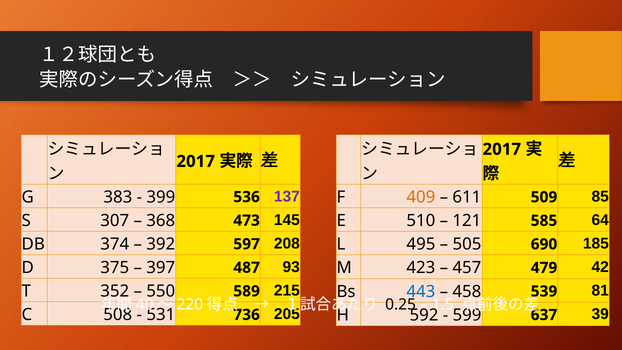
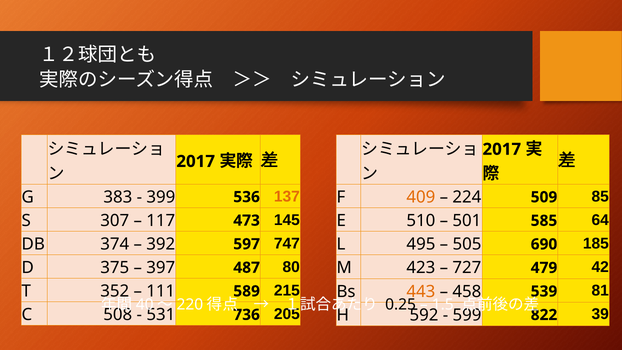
137 colour: purple -> orange (287, 196)
611: 611 -> 224 (467, 197)
368: 368 -> 117 (161, 221)
121: 121 -> 501 (467, 221)
208: 208 -> 747 (287, 243)
93: 93 -> 80 (291, 267)
457: 457 -> 727 (467, 268)
550: 550 -> 111 (161, 291)
443 colour: blue -> orange (421, 291)
637: 637 -> 822 (544, 315)
